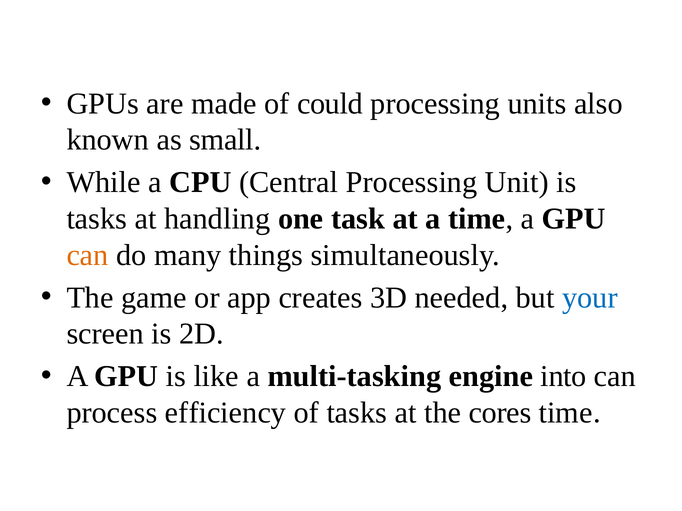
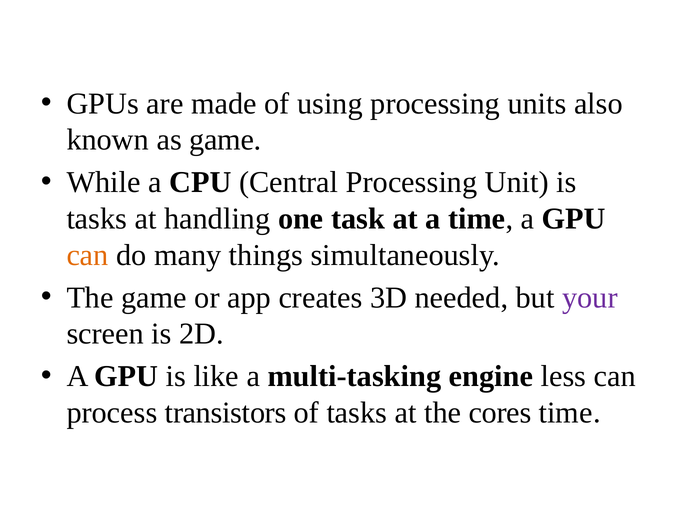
could: could -> using (330, 104)
as small: small -> game (225, 140)
your colour: blue -> purple (590, 298)
into: into -> less (563, 377)
efficiency: efficiency -> transistors (226, 413)
